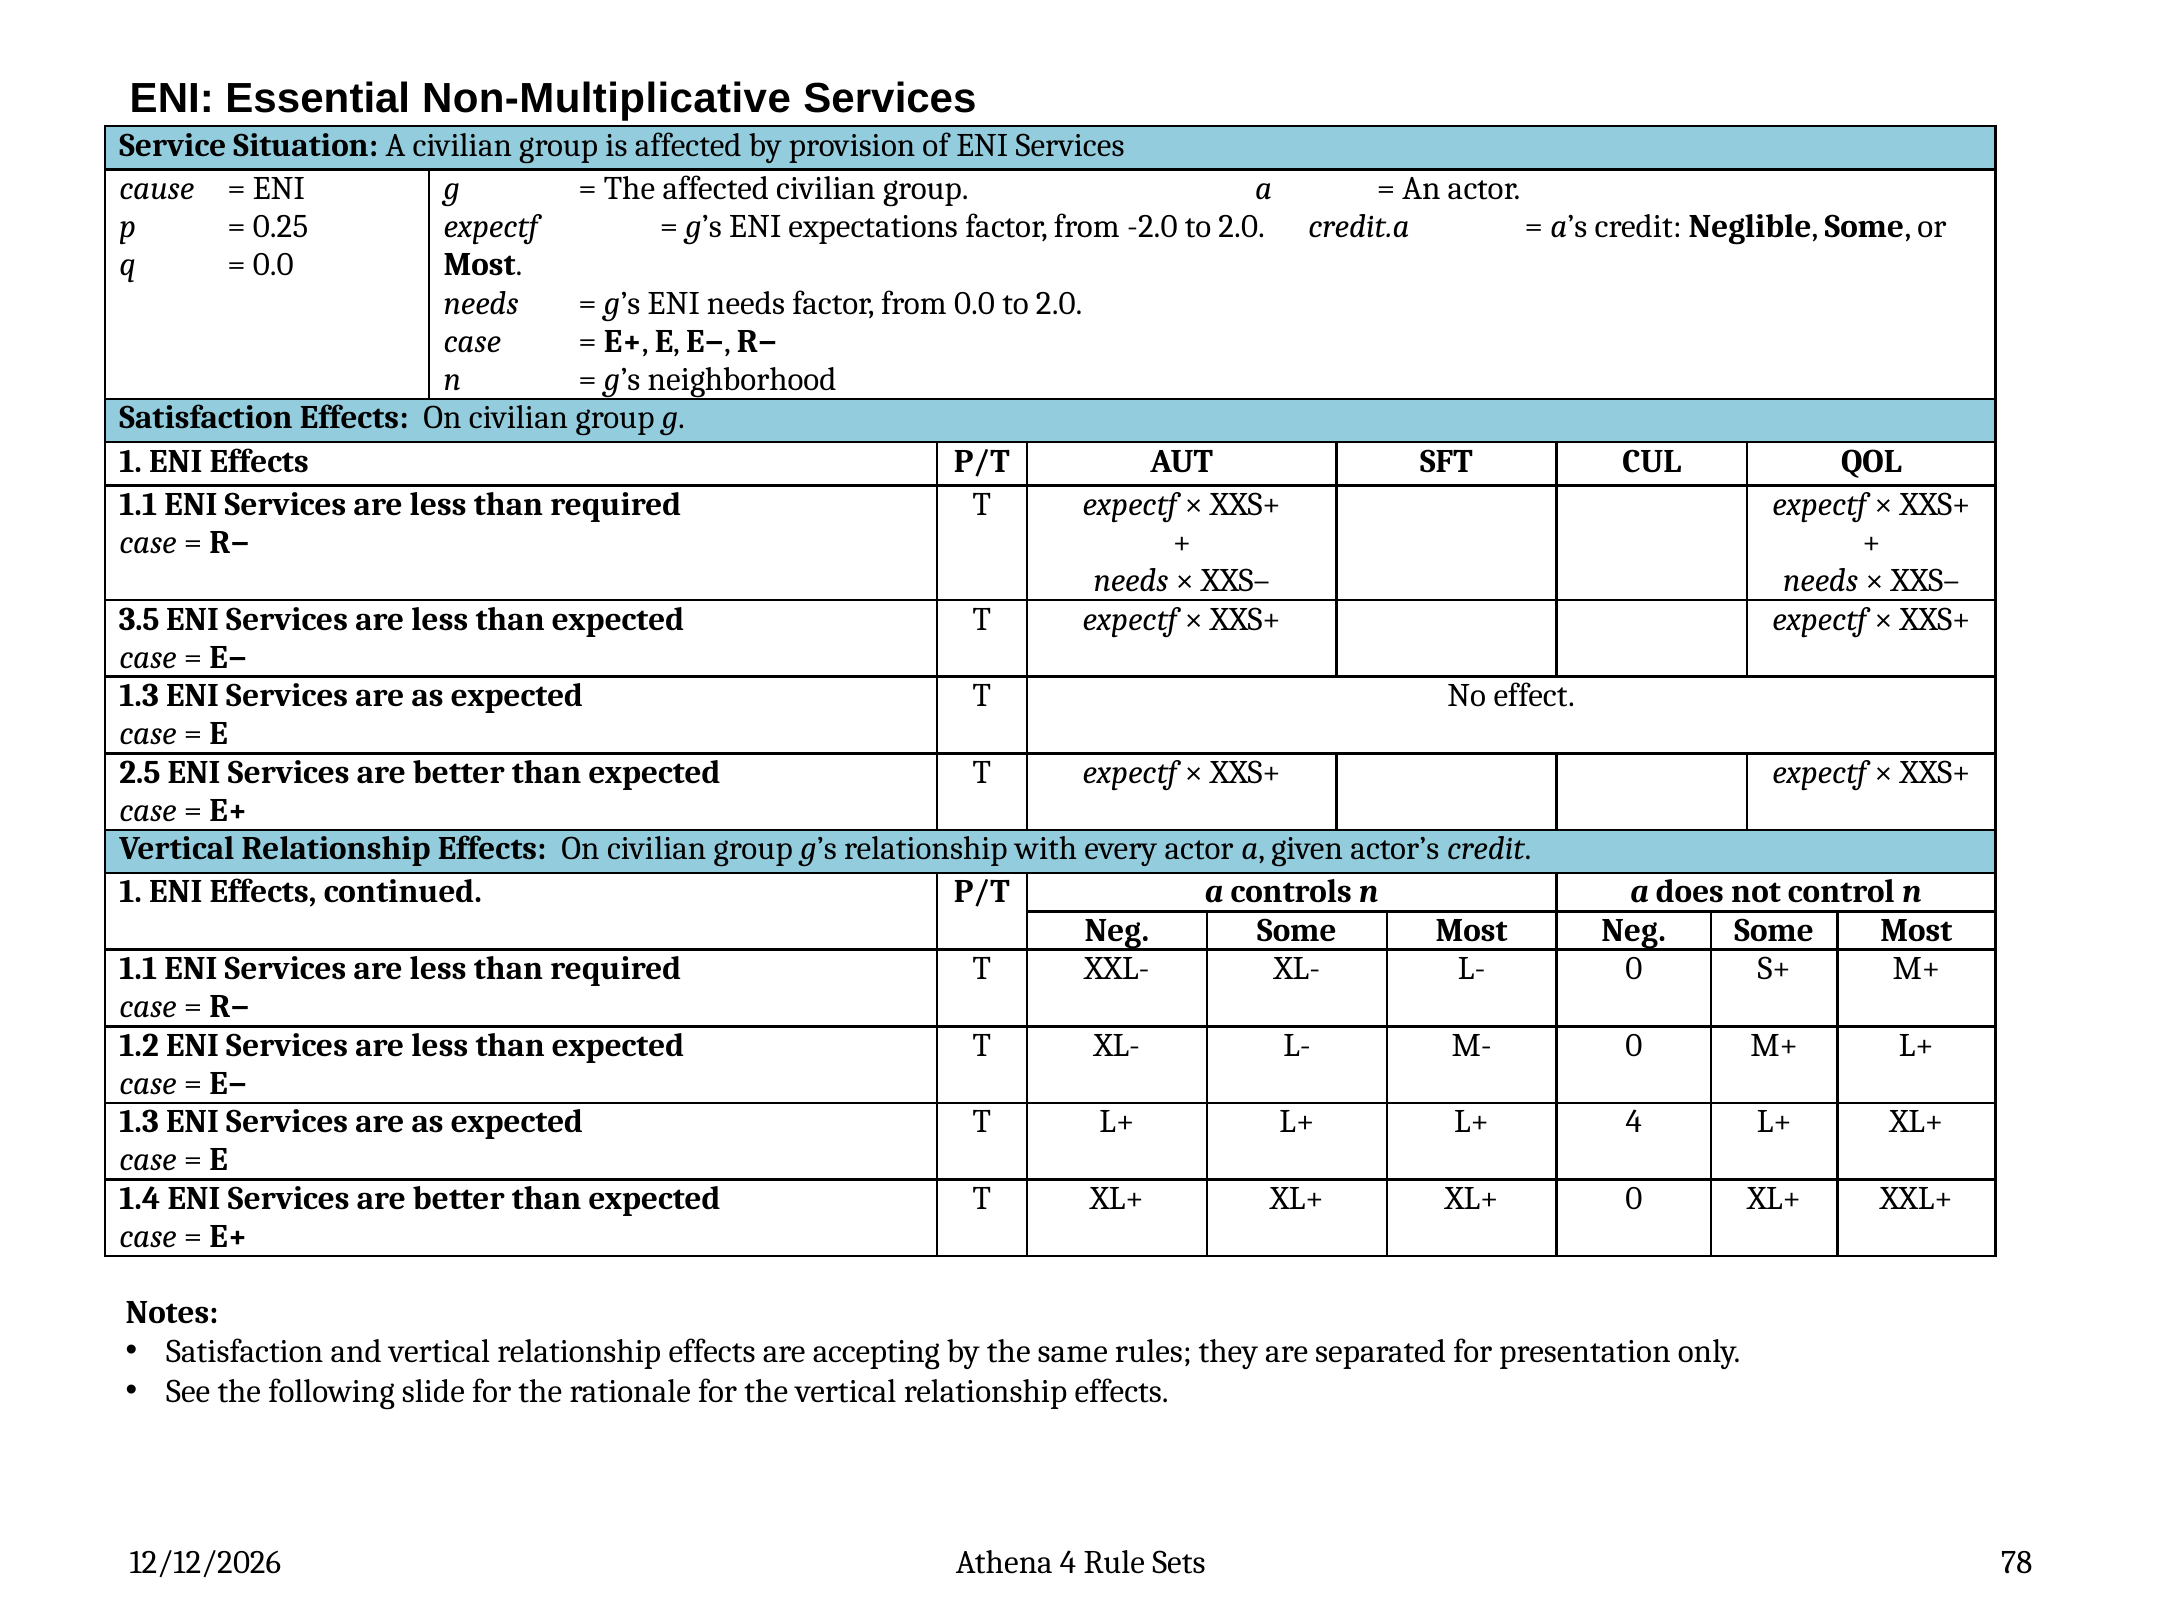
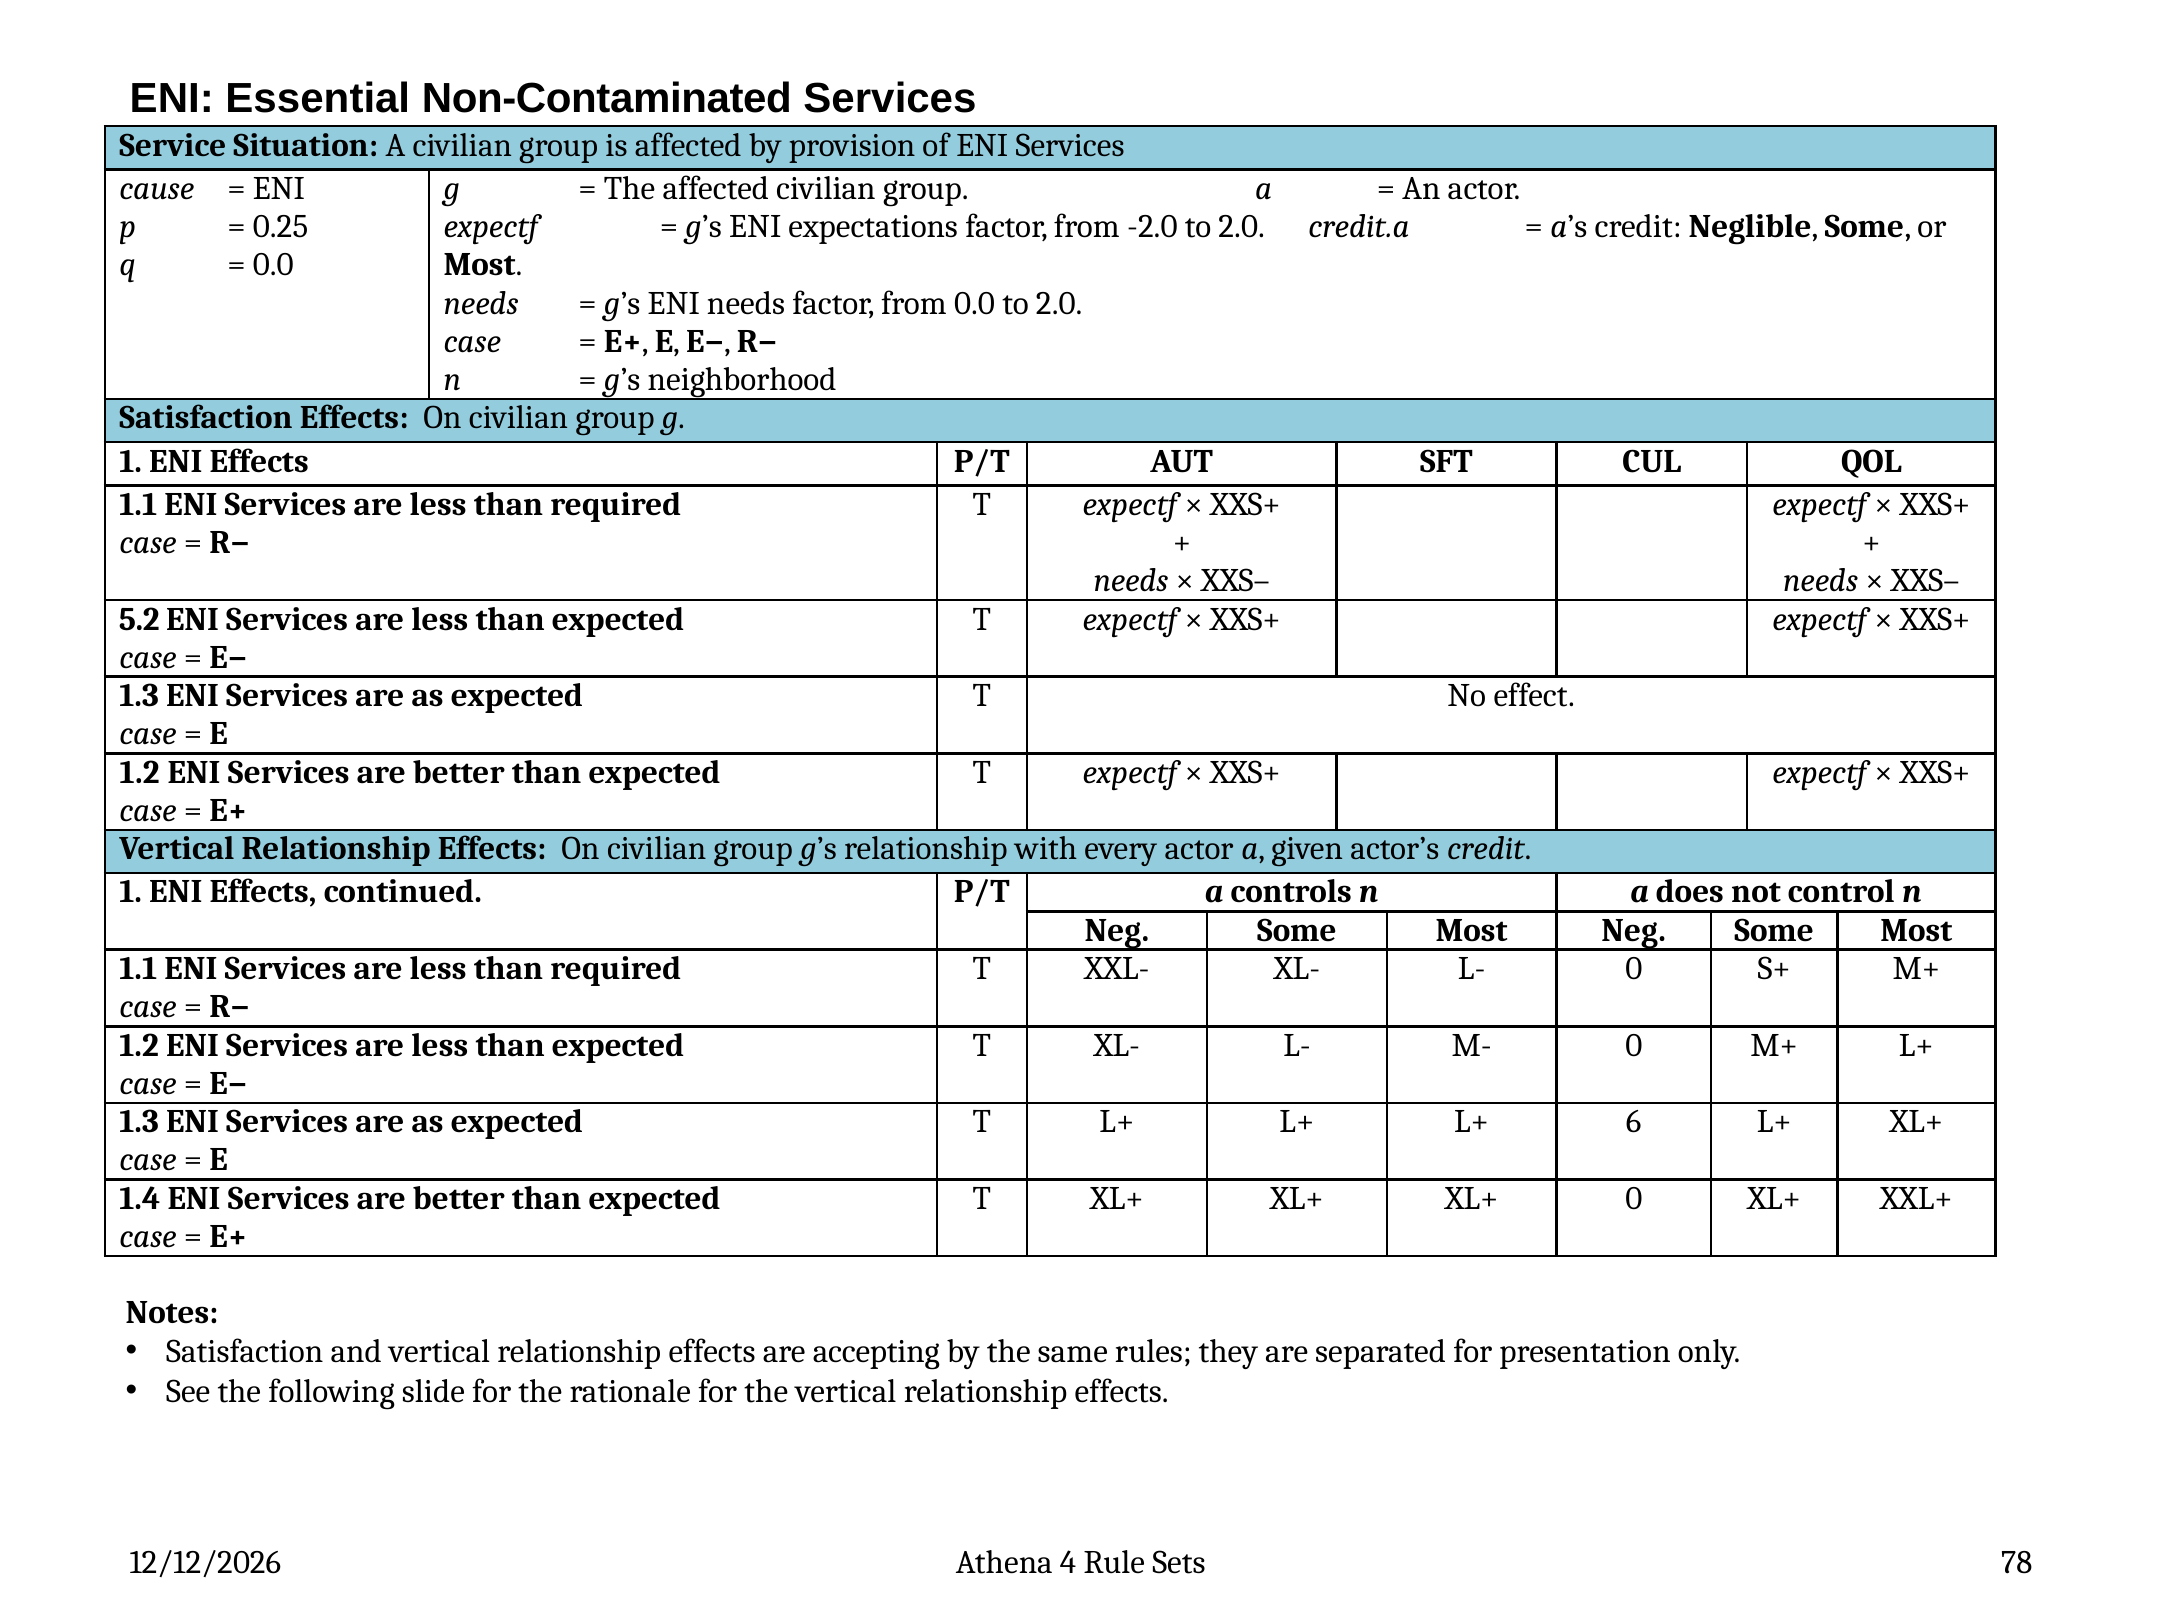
Non-Multiplicative: Non-Multiplicative -> Non-Contaminated (607, 98)
3.5: 3.5 -> 5.2 (139, 619)
2.5: 2.5 -> 1.2 (140, 772)
L+ 4: 4 -> 6 (1634, 1121)
